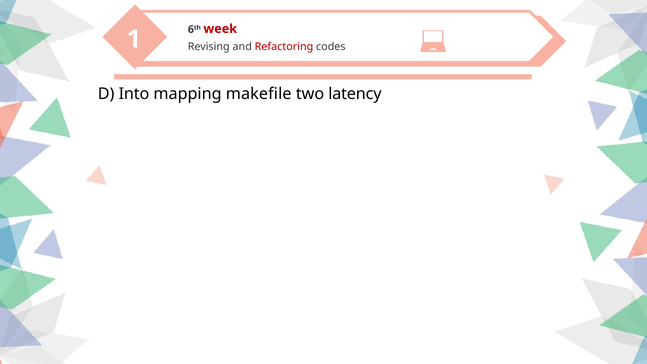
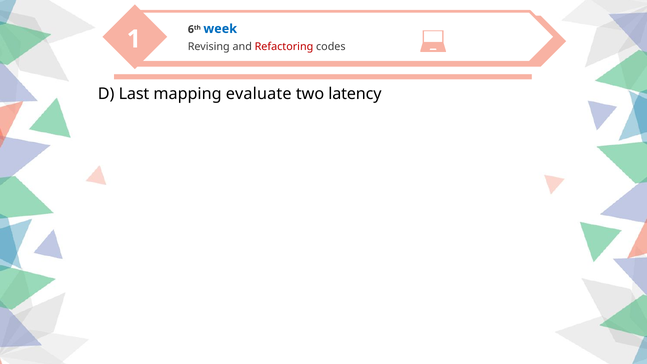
week colour: red -> blue (220, 29)
Into: Into -> Last (134, 94)
makefile: makefile -> evaluate (259, 94)
